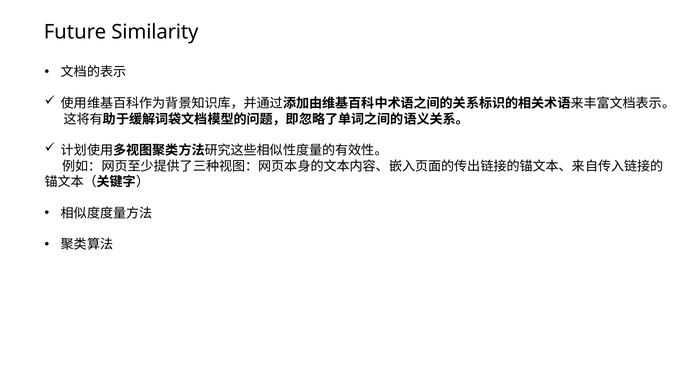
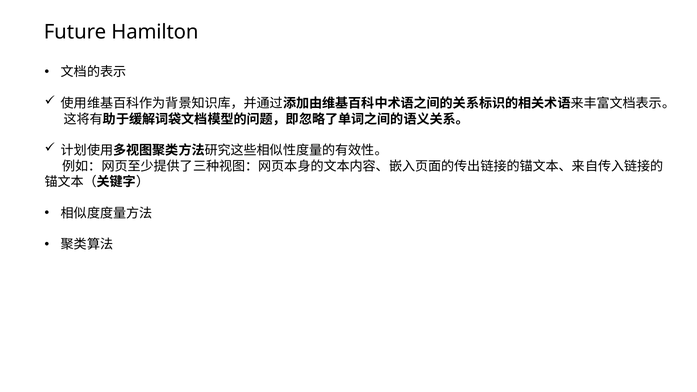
Similarity: Similarity -> Hamilton (155, 32)
